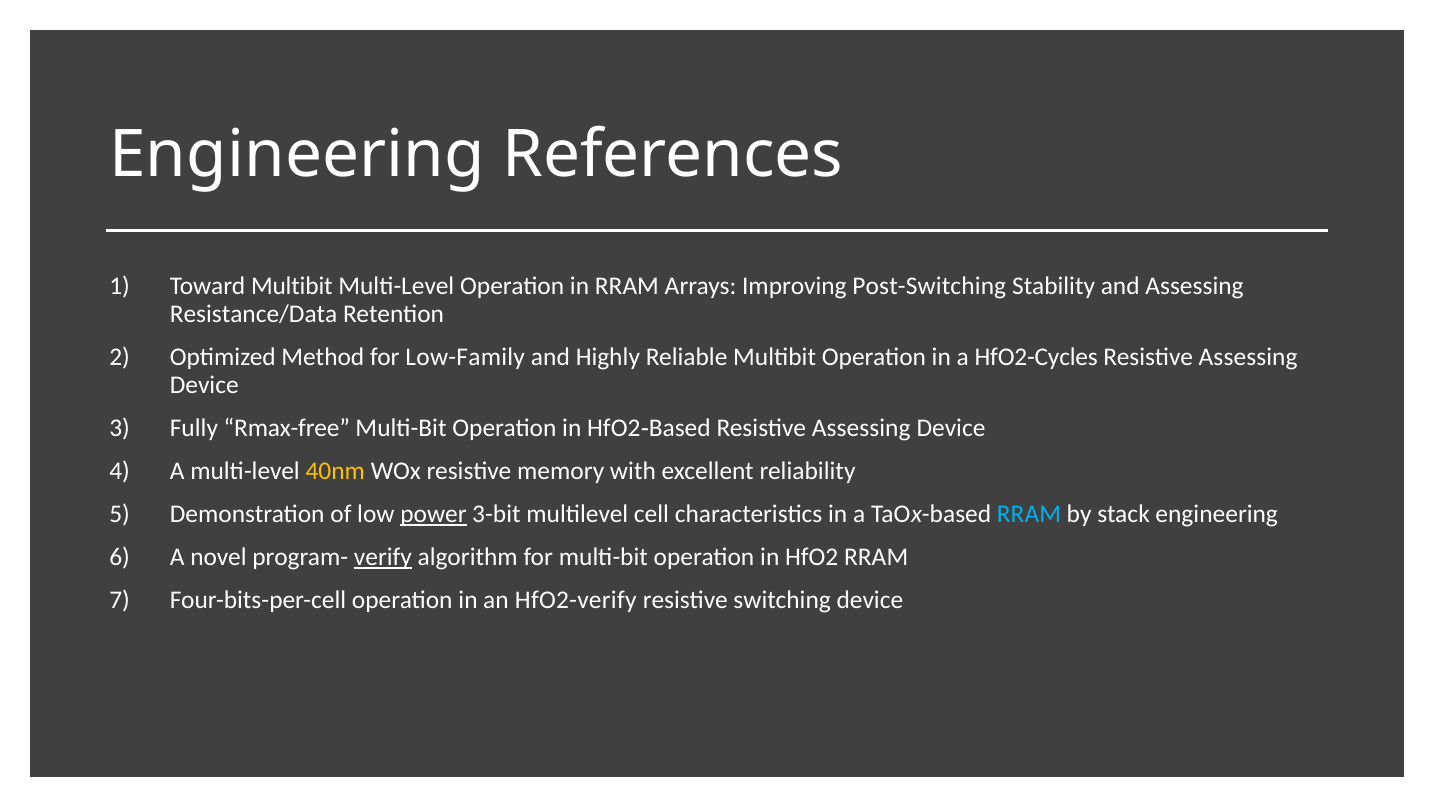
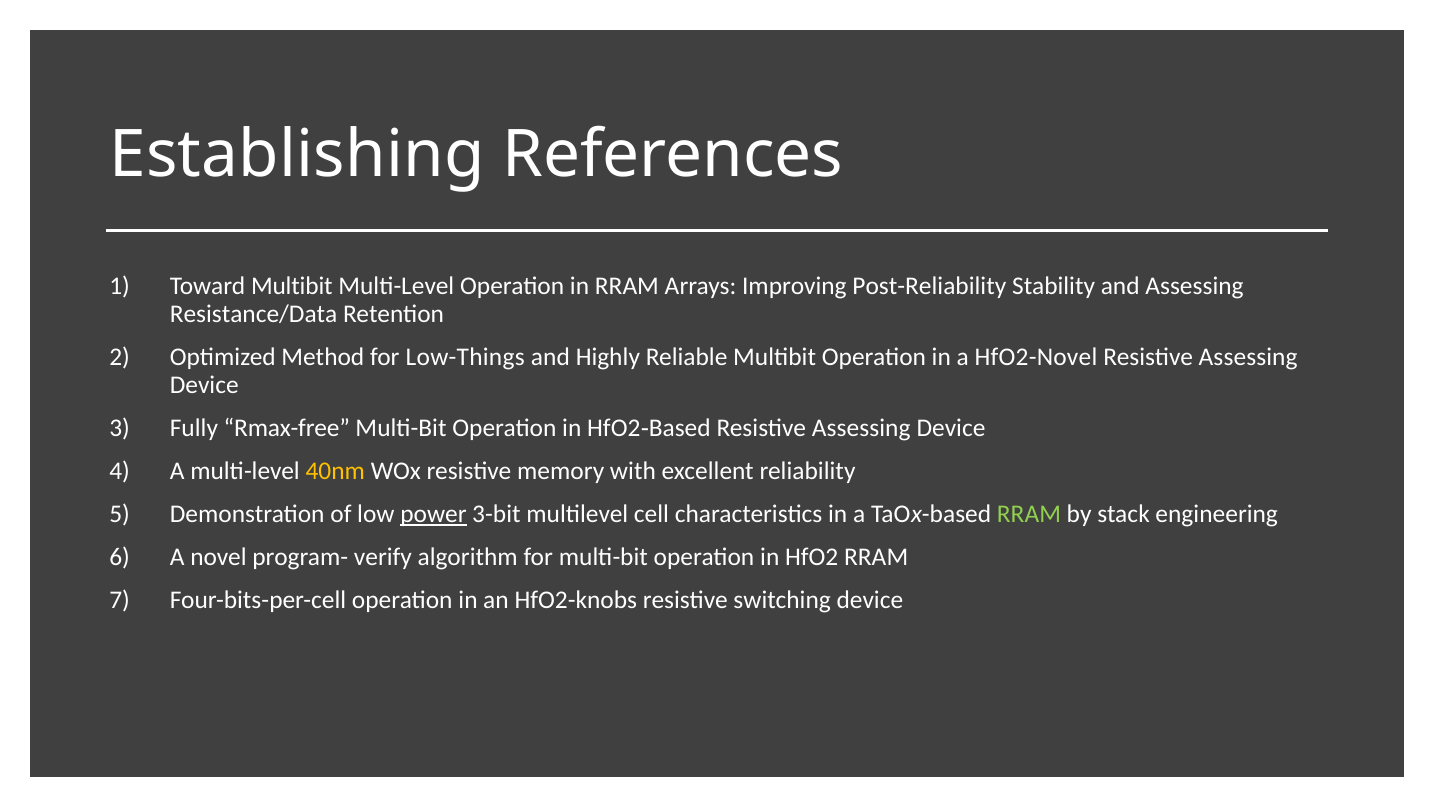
Engineering: Engineering -> Establishing (297, 155)
Post-Switching: Post-Switching -> Post-Reliability (929, 286)
Low-Family: Low-Family -> Low-Things (465, 357)
HfO2-Cycles: HfO2-Cycles -> HfO2-Novel (1036, 357)
RRAM colour: light blue -> light green (1029, 514)
verify underline: present -> none (383, 557)
HfO2-verify: HfO2-verify -> HfO2-knobs (576, 599)
